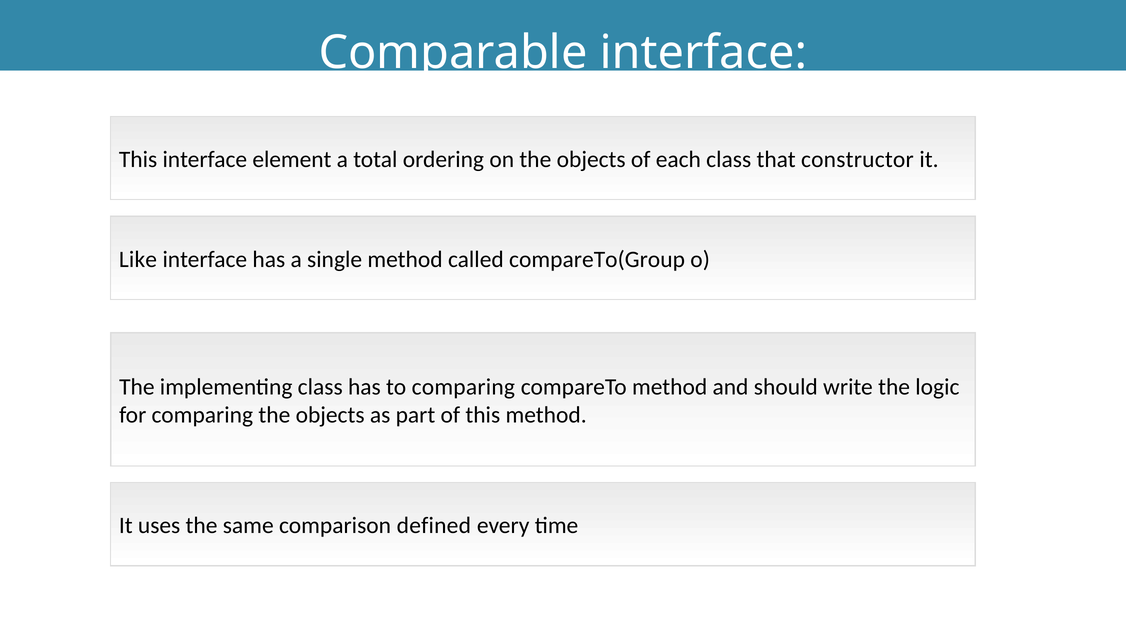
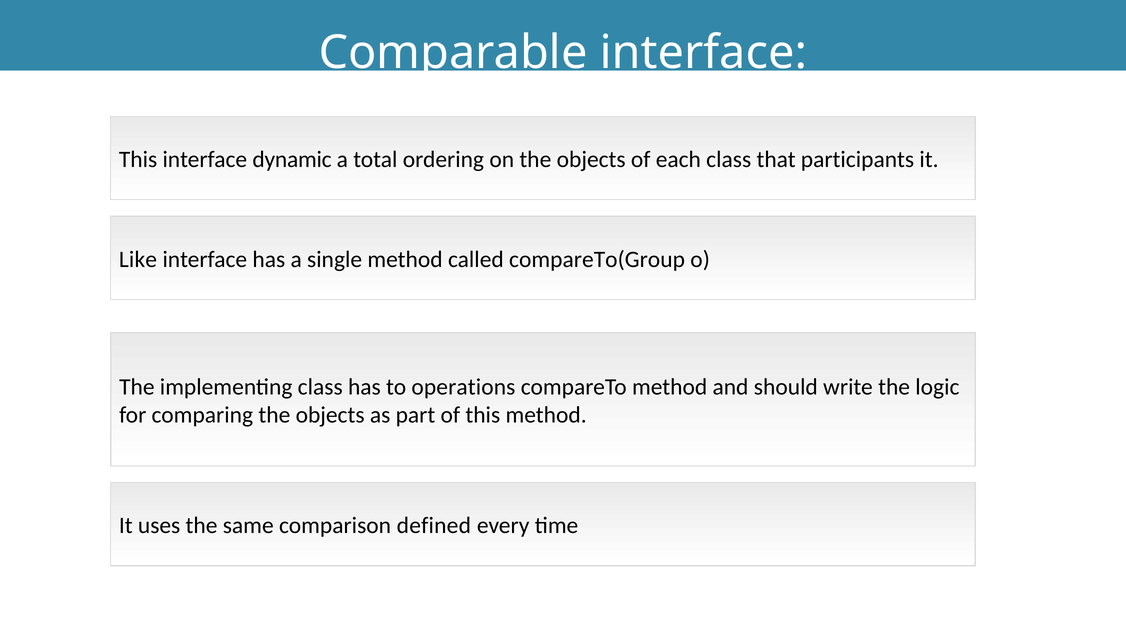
element: element -> dynamic (292, 160)
constructor: constructor -> participants (857, 160)
to comparing: comparing -> operations (463, 387)
